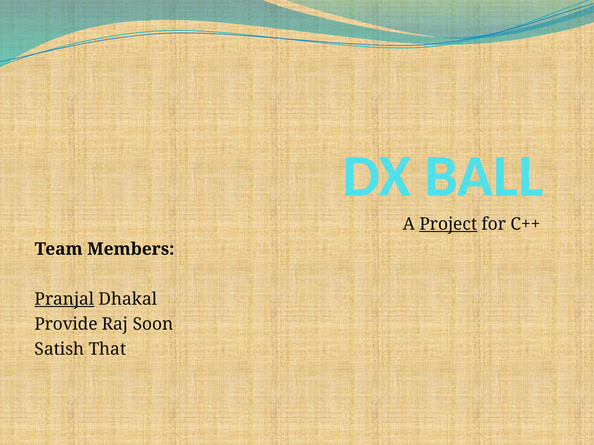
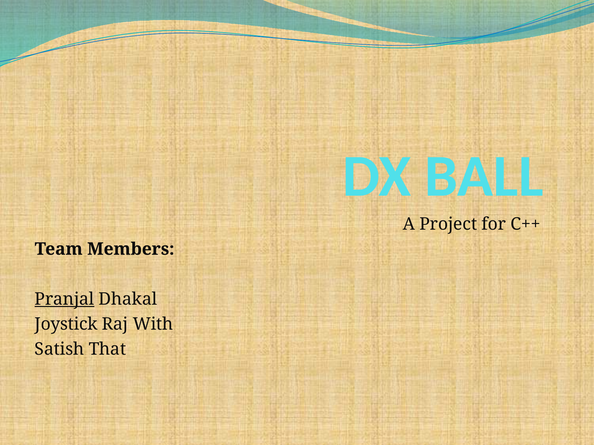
Project underline: present -> none (448, 224)
Provide: Provide -> Joystick (66, 325)
Soon: Soon -> With (153, 325)
